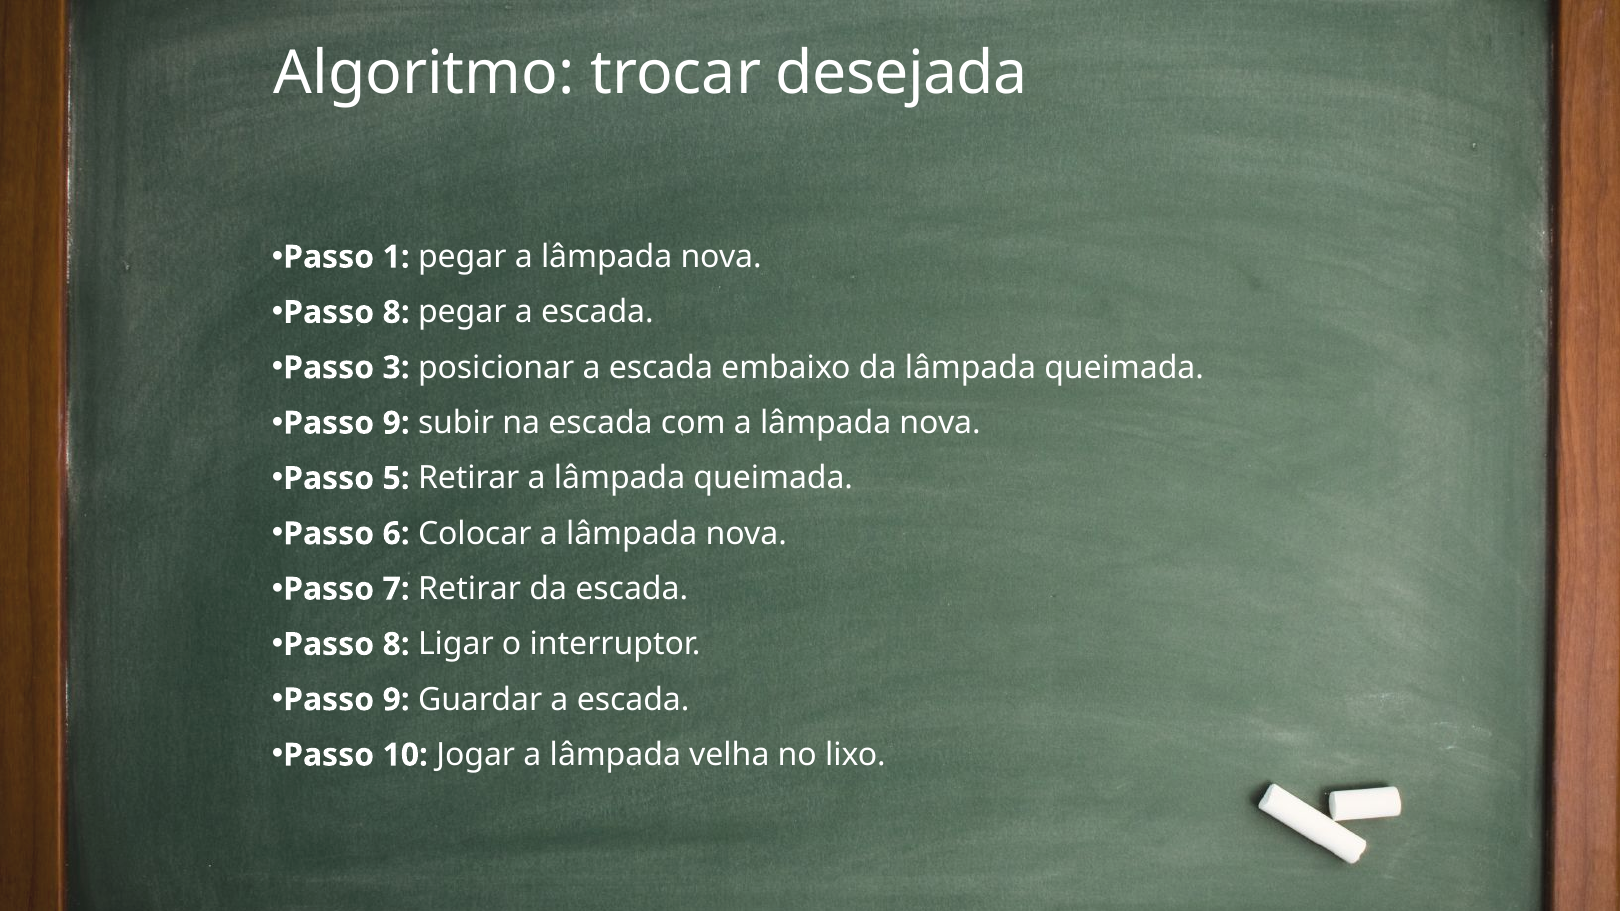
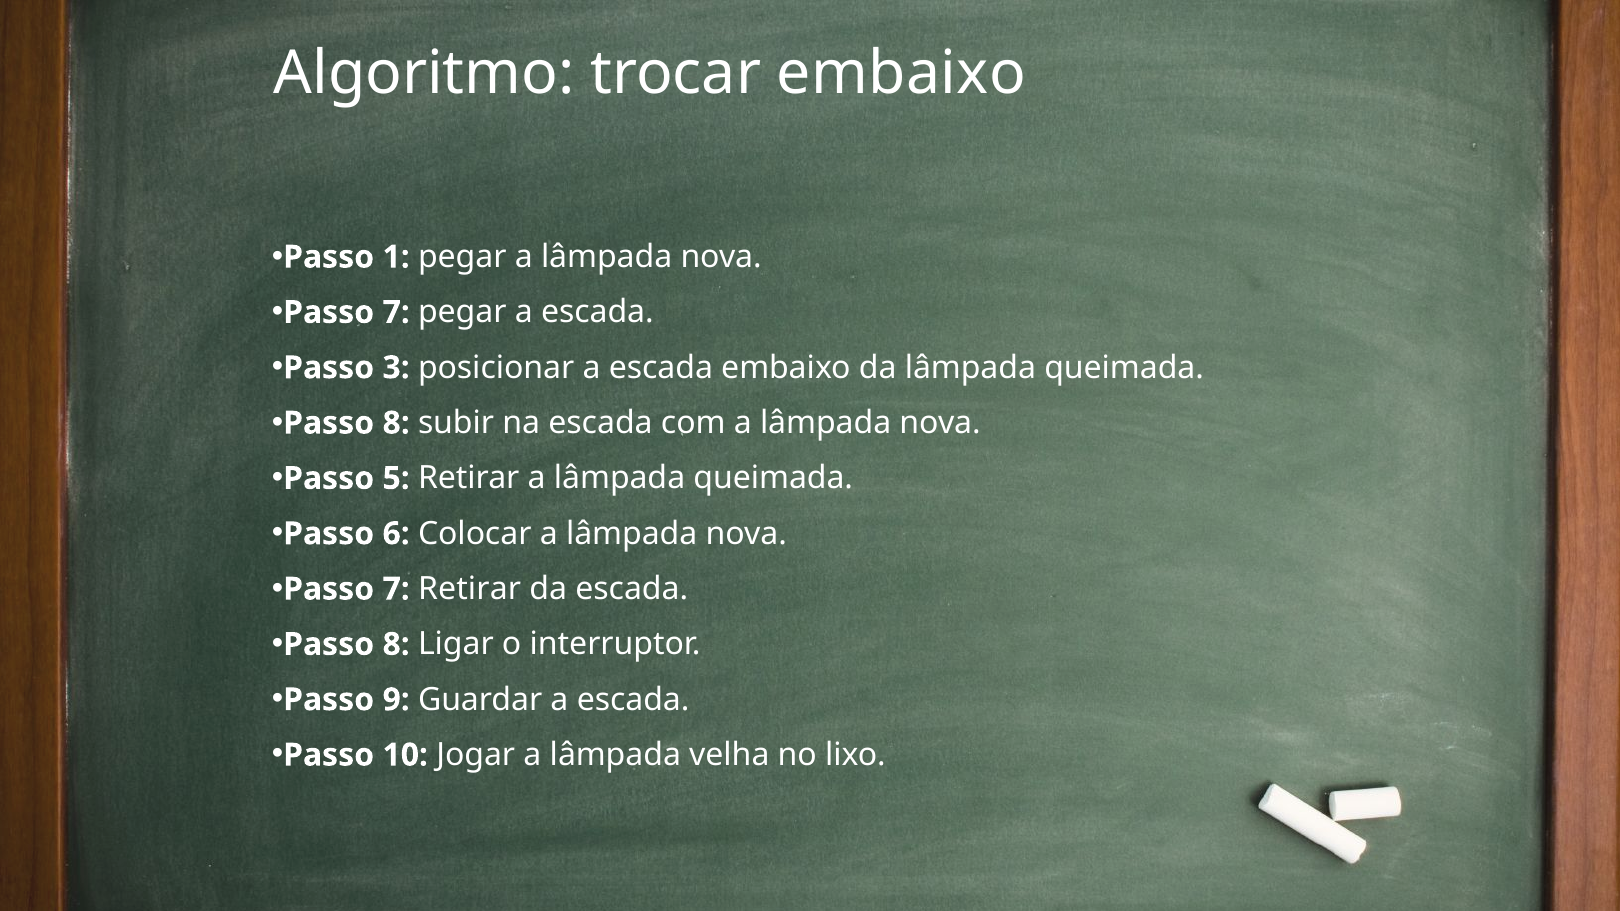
trocar desejada: desejada -> embaixo (901, 73)
8: 8 -> 7 (396, 312)
9: 9 -> 8 (396, 423)
